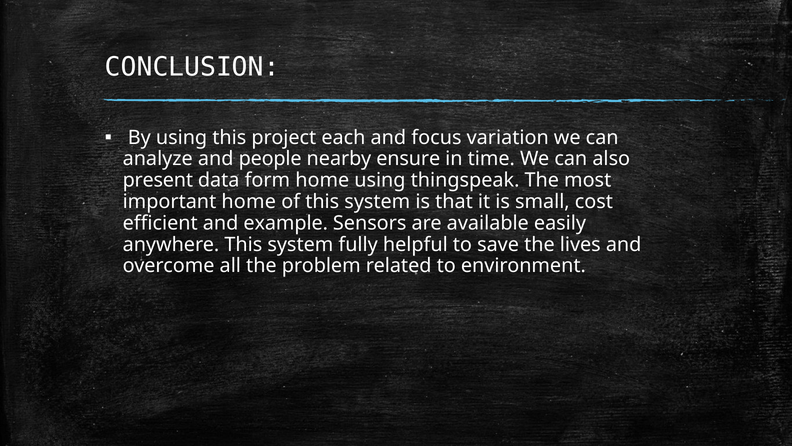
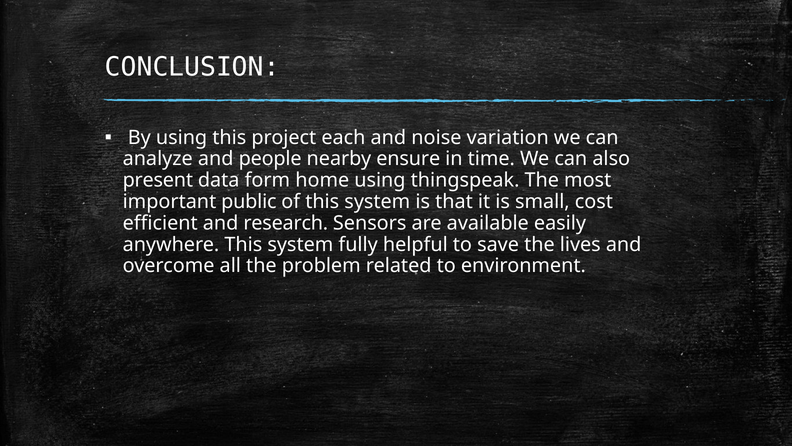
focus: focus -> noise (436, 137)
important home: home -> public (249, 201)
example: example -> research (286, 223)
